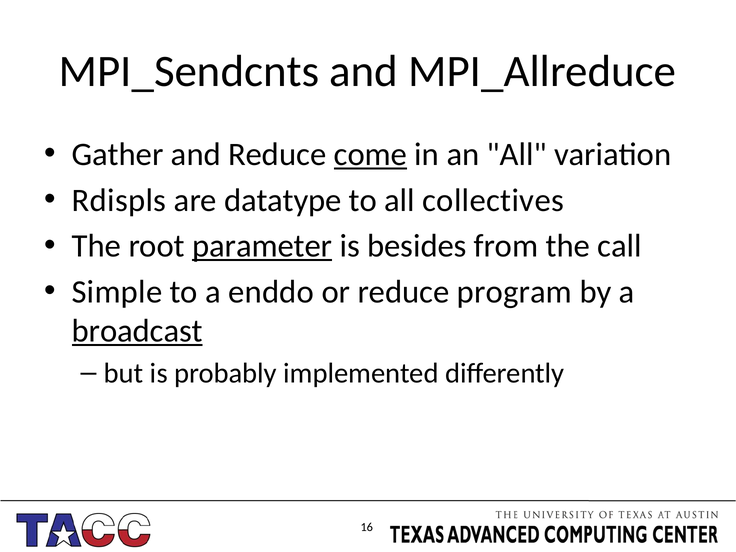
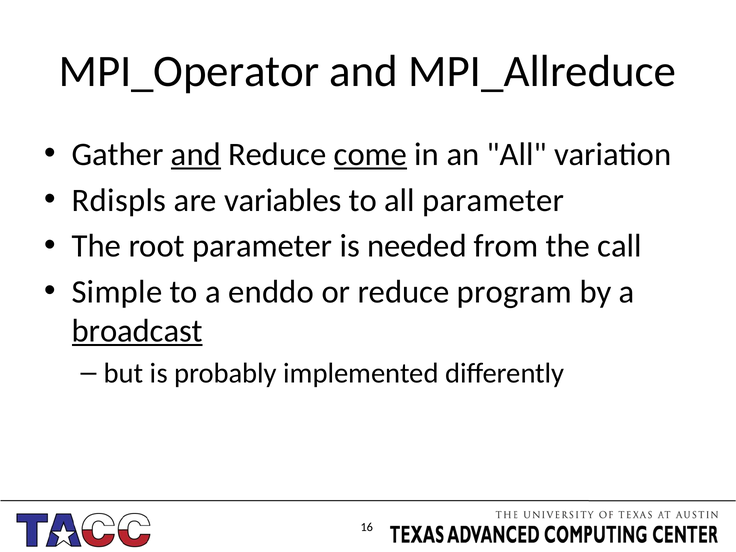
MPI_Sendcnts: MPI_Sendcnts -> MPI_Operator (189, 71)
and underline: none -> present (196, 154)
datatype: datatype -> variables (283, 200)
all collectives: collectives -> parameter (493, 200)
parameter underline: present -> none (262, 246)
besides: besides -> needed (417, 246)
